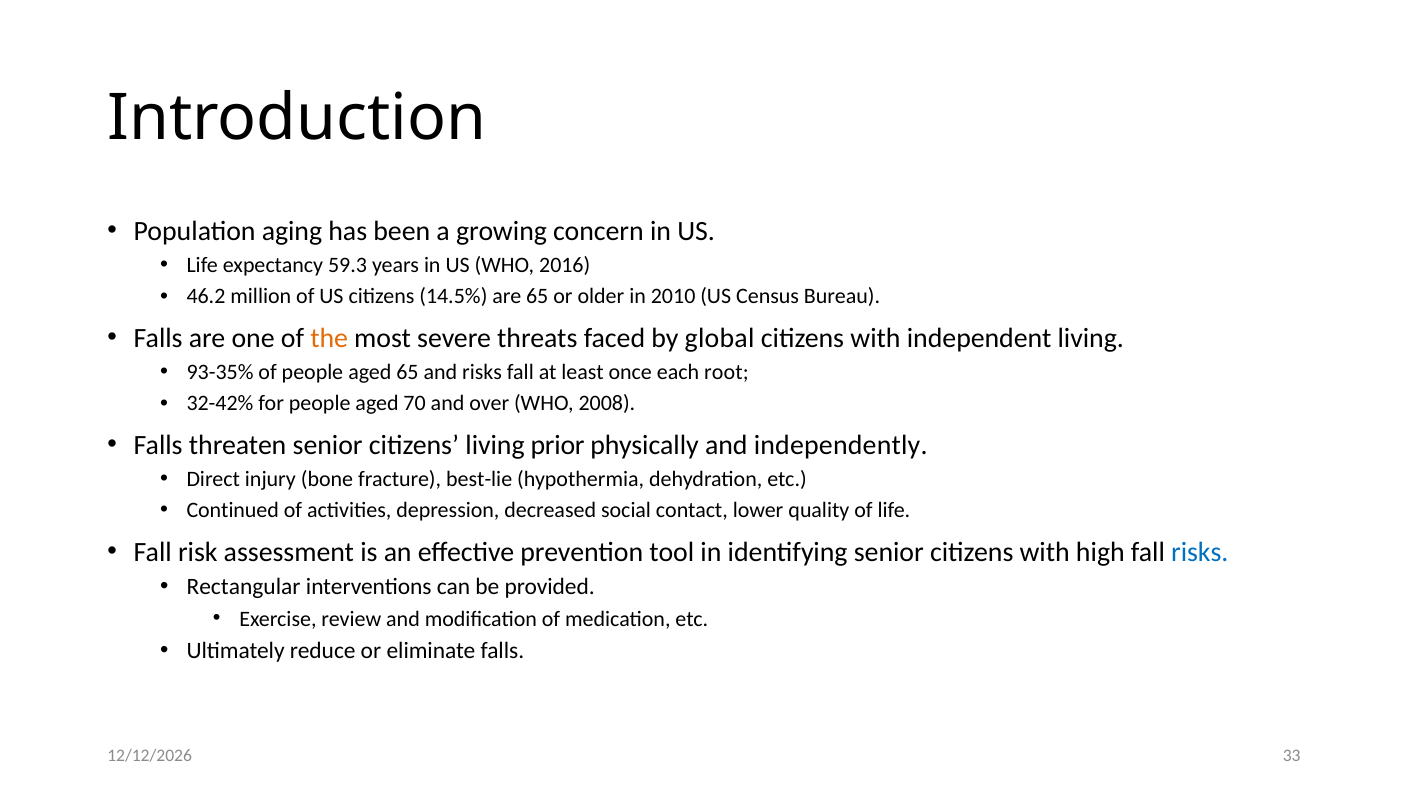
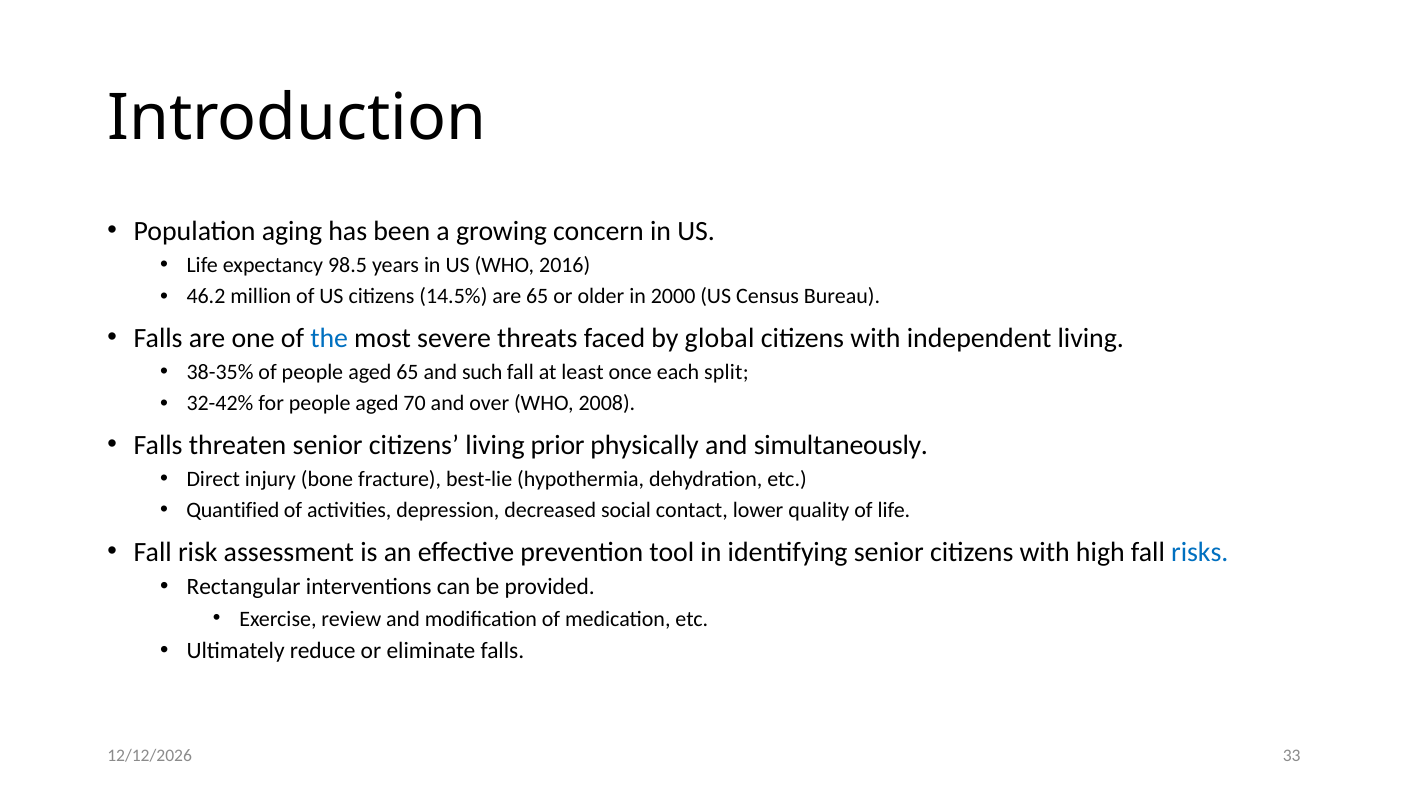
59.3: 59.3 -> 98.5 (348, 265)
2010: 2010 -> 2000 (673, 296)
the colour: orange -> blue (329, 338)
93-35%: 93-35% -> 38-35% (220, 372)
and risks: risks -> such (482, 372)
root: root -> split (726, 372)
independently: independently -> simultaneously (841, 445)
Continued: Continued -> Quantified (233, 510)
